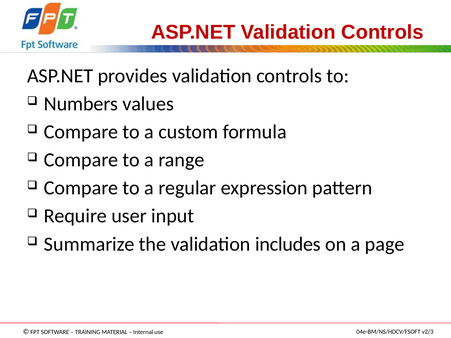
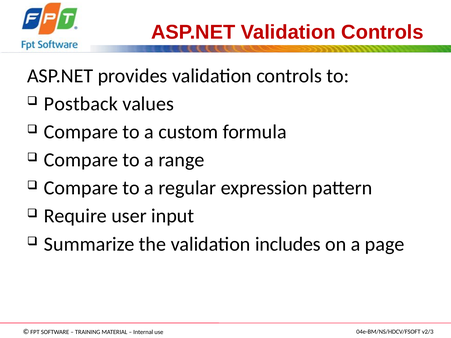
Numbers: Numbers -> Postback (81, 104)
